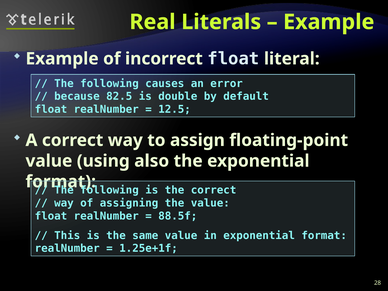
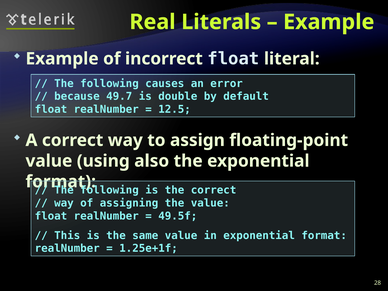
82.5: 82.5 -> 49.7 (119, 96)
88.5f: 88.5f -> 49.5f (178, 216)
